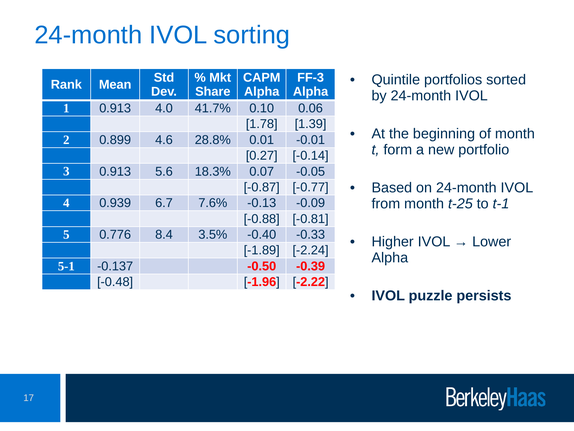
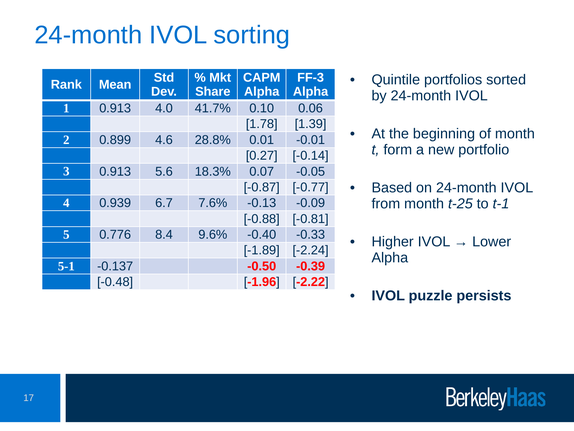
3.5%: 3.5% -> 9.6% (213, 234)
